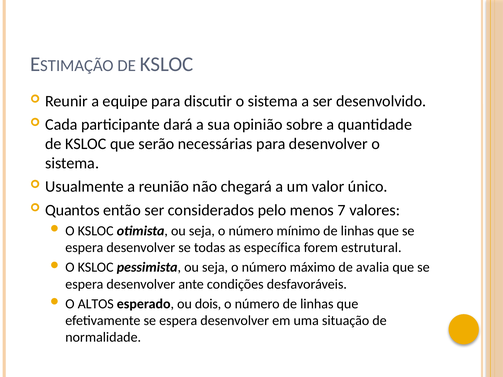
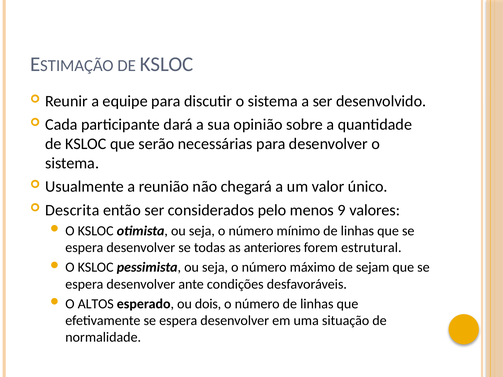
Quantos: Quantos -> Descrita (72, 210)
7: 7 -> 9 (342, 210)
específica: específica -> anteriores (272, 248)
avalia: avalia -> sejam (373, 267)
